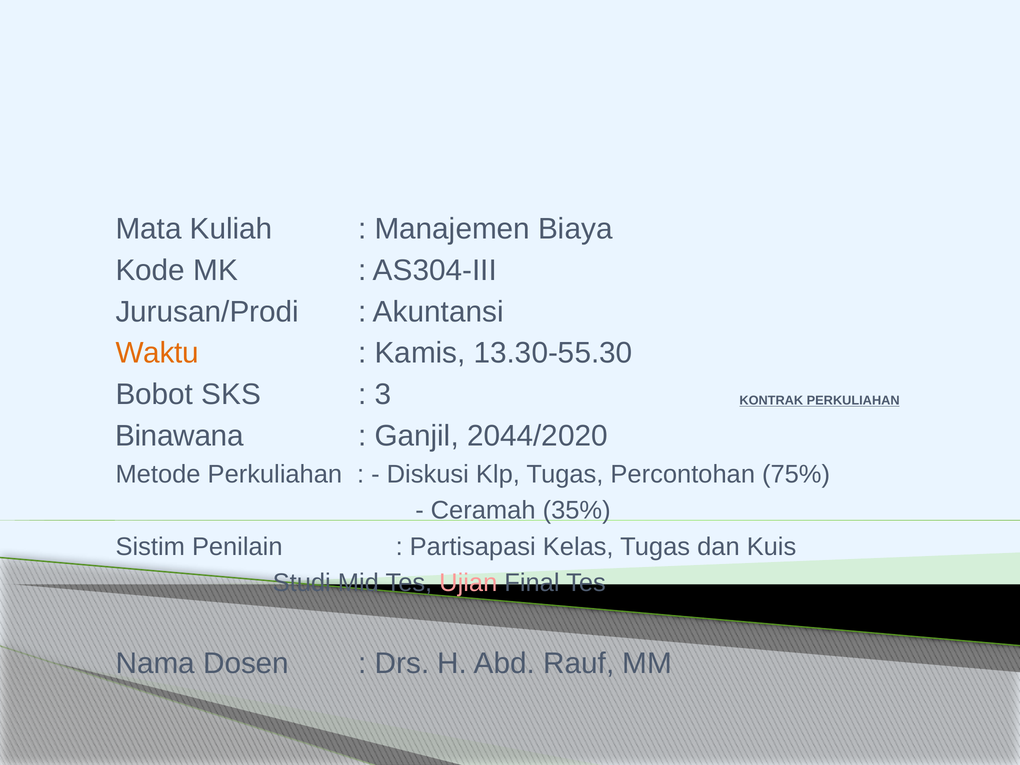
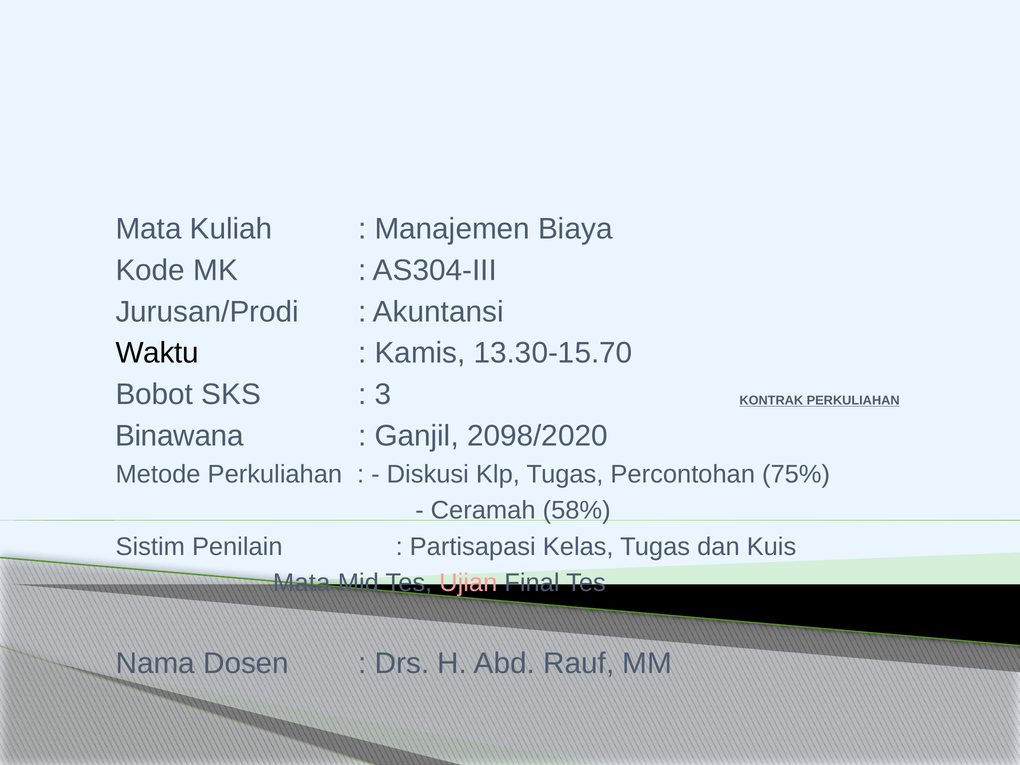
Waktu colour: orange -> black (157, 353)
13.30-55.30: 13.30-55.30 -> 13.30-15.70 (553, 353)
2044/2020: 2044/2020 -> 2098/2020 (537, 436)
35%: 35% -> 58% (577, 511)
Studi: Studi -> Mata (302, 583)
